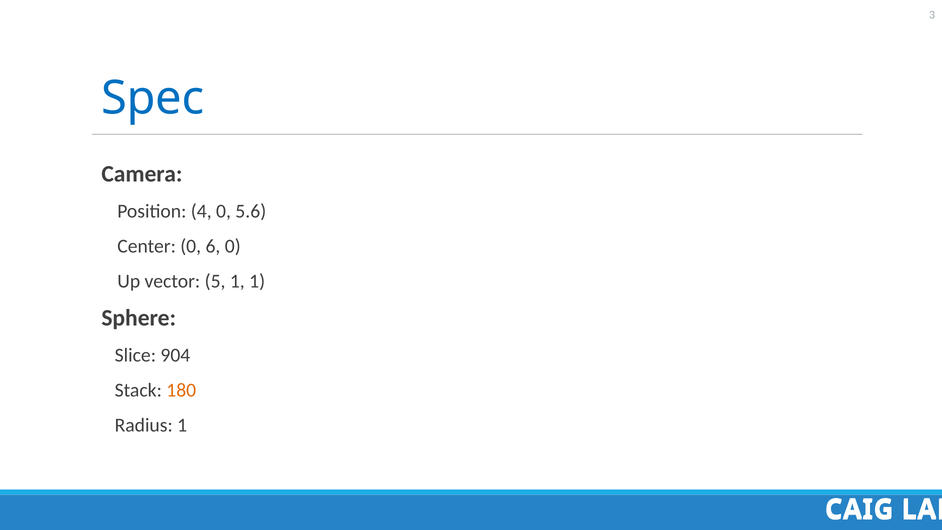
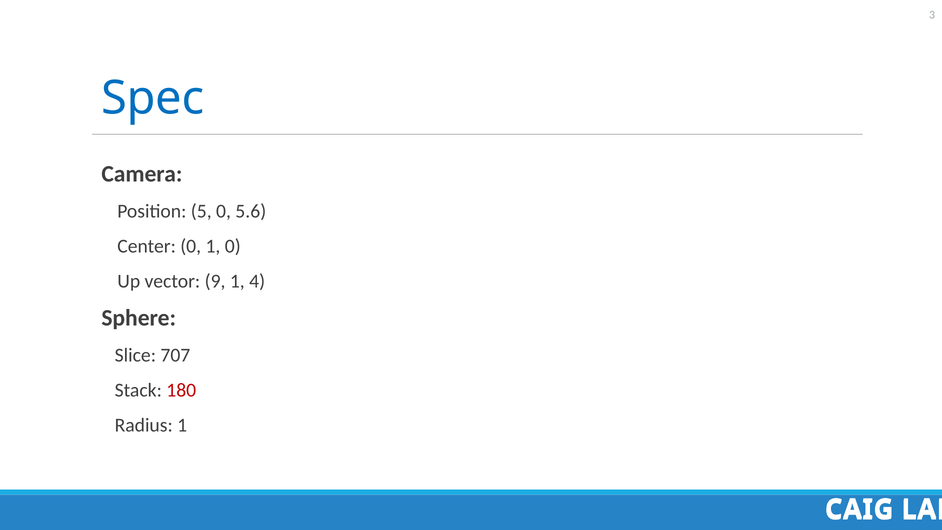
4: 4 -> 5 (201, 211)
0 6: 6 -> 1 (213, 246)
5: 5 -> 9 (215, 281)
1 1: 1 -> 4 (257, 281)
904: 904 -> 707 (175, 355)
180 colour: orange -> red (181, 390)
